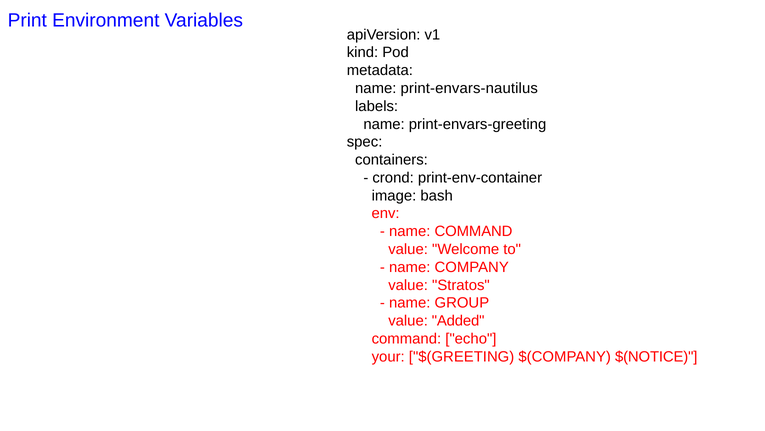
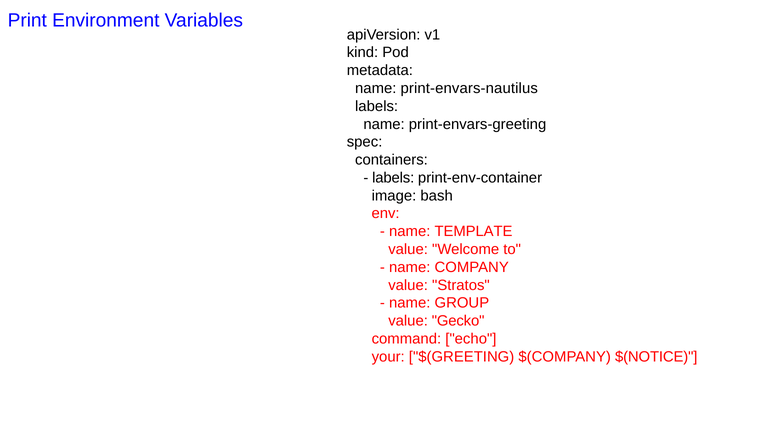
crond: crond -> labels (393, 178)
name COMMAND: COMMAND -> TEMPLATE (474, 231)
Added: Added -> Gecko (458, 320)
